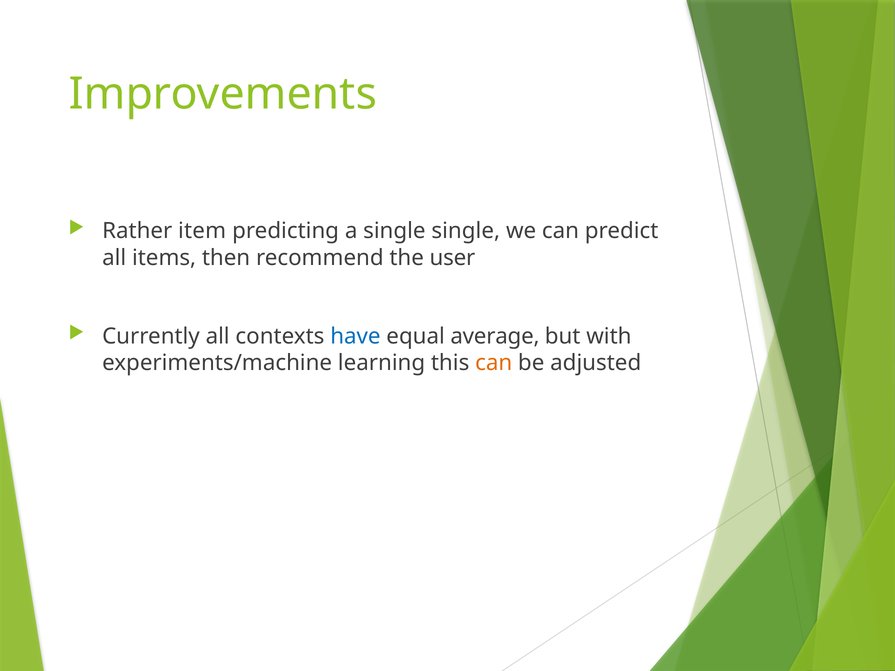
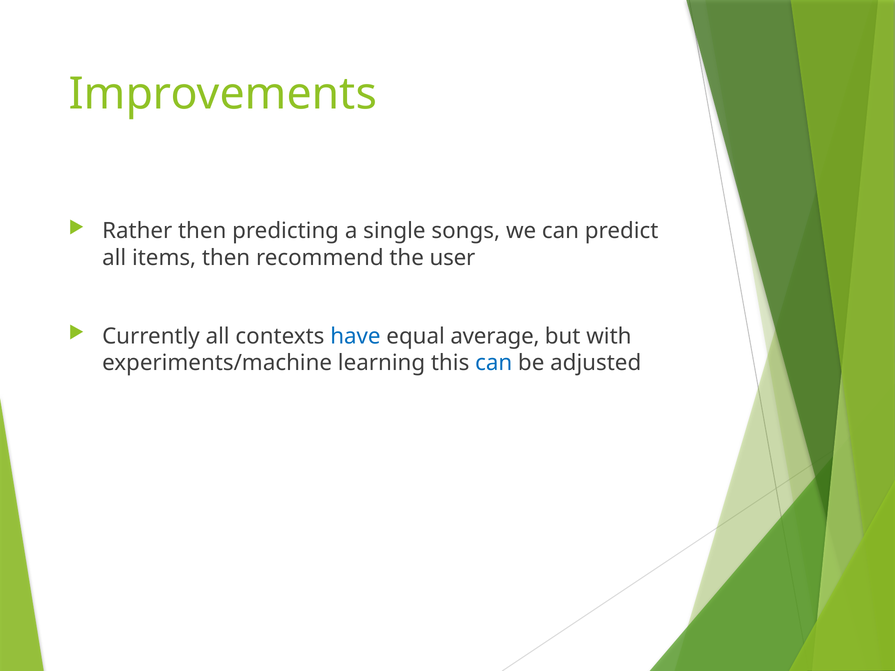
Rather item: item -> then (202, 231)
single single: single -> songs (466, 231)
can colour: orange -> blue (494, 363)
